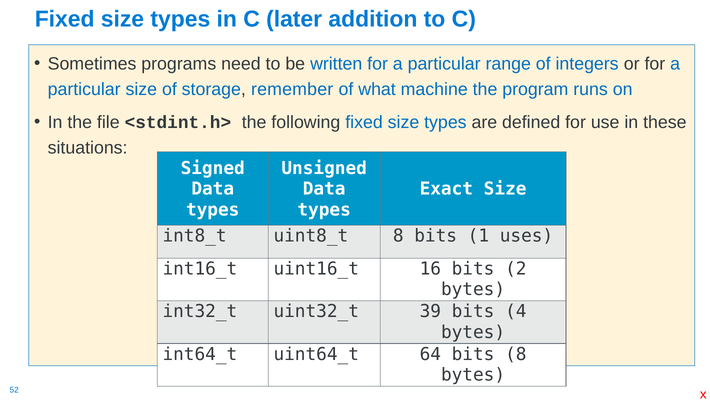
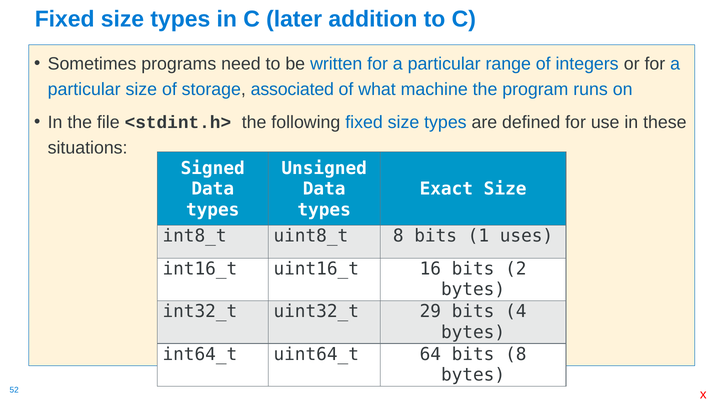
remember: remember -> associated (292, 89)
39: 39 -> 29 (430, 311)
